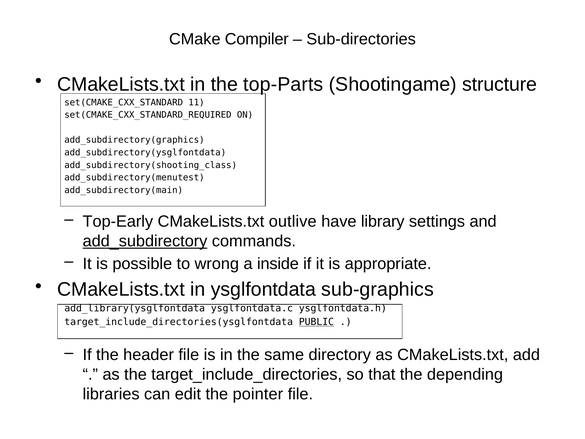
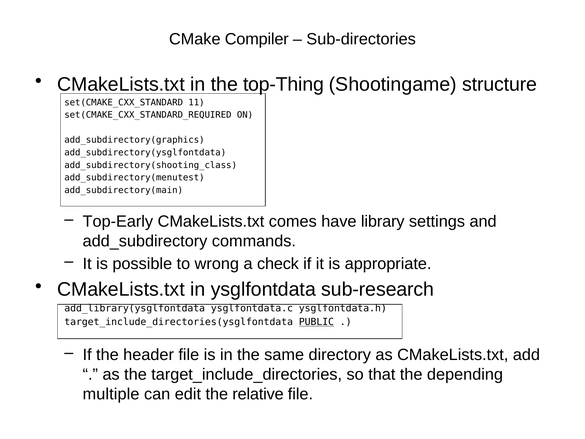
top-Parts: top-Parts -> top-Thing (283, 84)
outlive: outlive -> comes (293, 221)
add_subdirectory underline: present -> none (145, 241)
inside: inside -> check (278, 264)
sub-graphics: sub-graphics -> sub-research (378, 289)
libraries: libraries -> multiple (111, 394)
pointer: pointer -> relative (258, 394)
